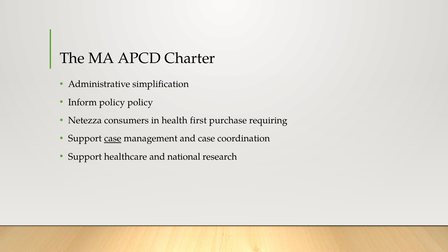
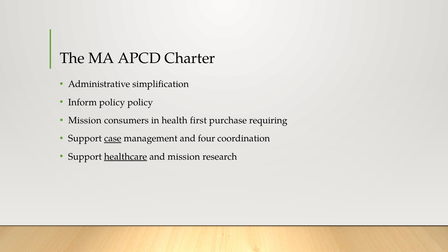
Netezza: Netezza -> Mission (85, 120)
and case: case -> four (207, 139)
healthcare underline: none -> present (126, 157)
and national: national -> mission (184, 157)
